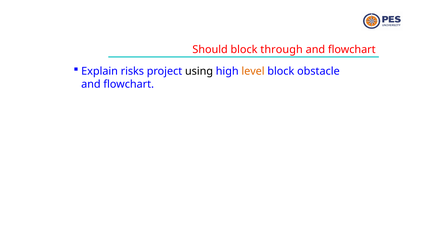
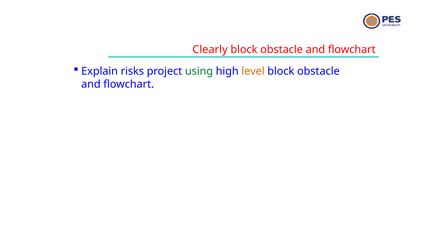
Should: Should -> Clearly (210, 49)
through: through -> obstacle (282, 49)
using colour: black -> green (199, 71)
